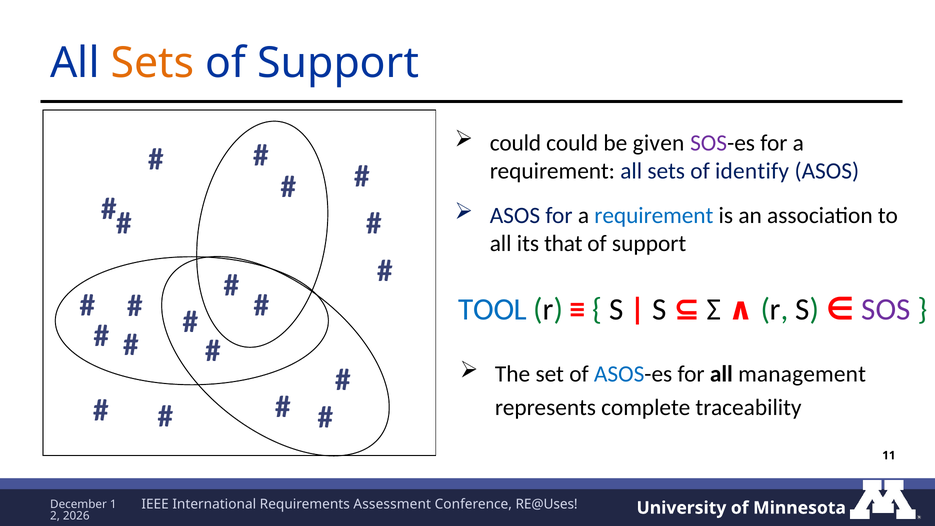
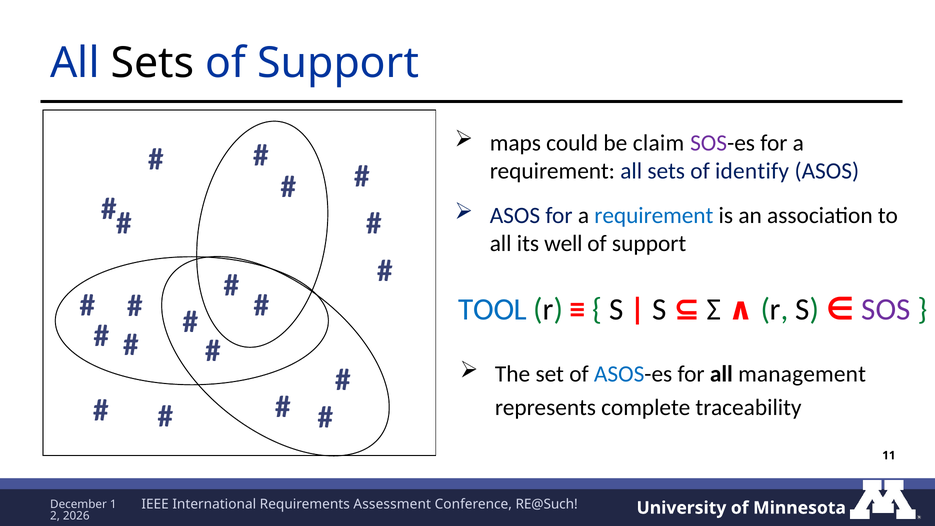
Sets colour: orange -> black (152, 63)
could: could -> maps (515, 143)
given: given -> claim (659, 143)
that: that -> well (563, 243)
RE@Uses: RE@Uses -> RE@Such (547, 504)
